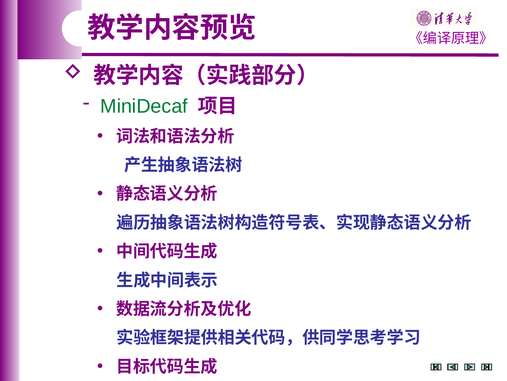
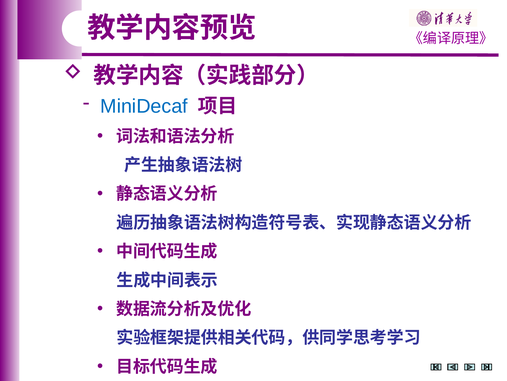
MiniDecaf colour: green -> blue (144, 106)
